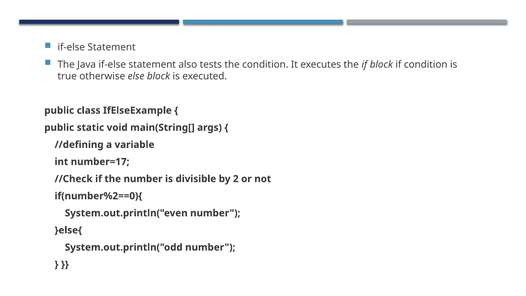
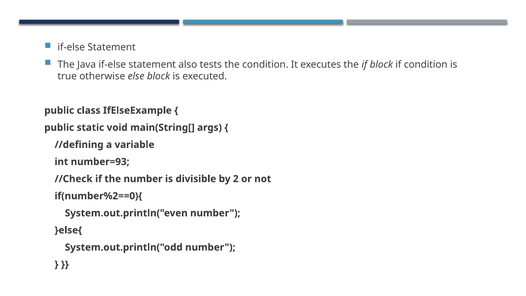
number=17: number=17 -> number=93 (100, 162)
